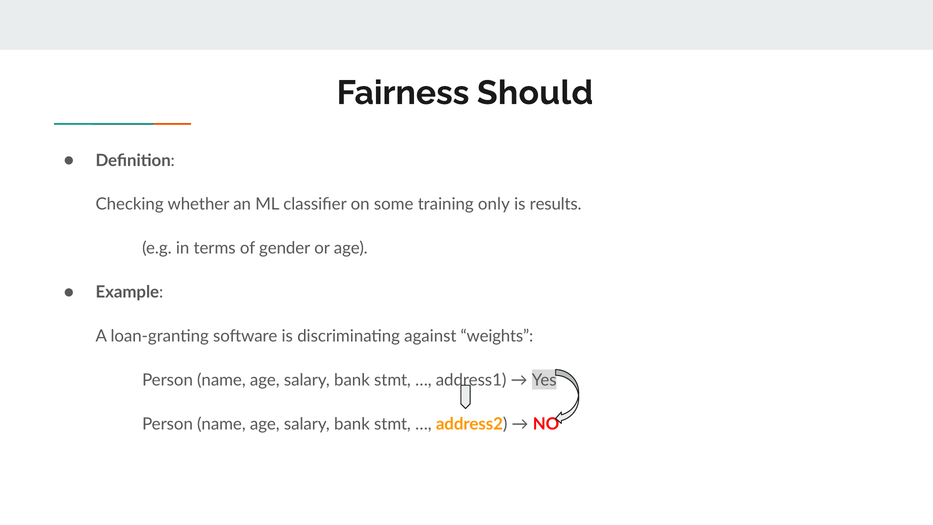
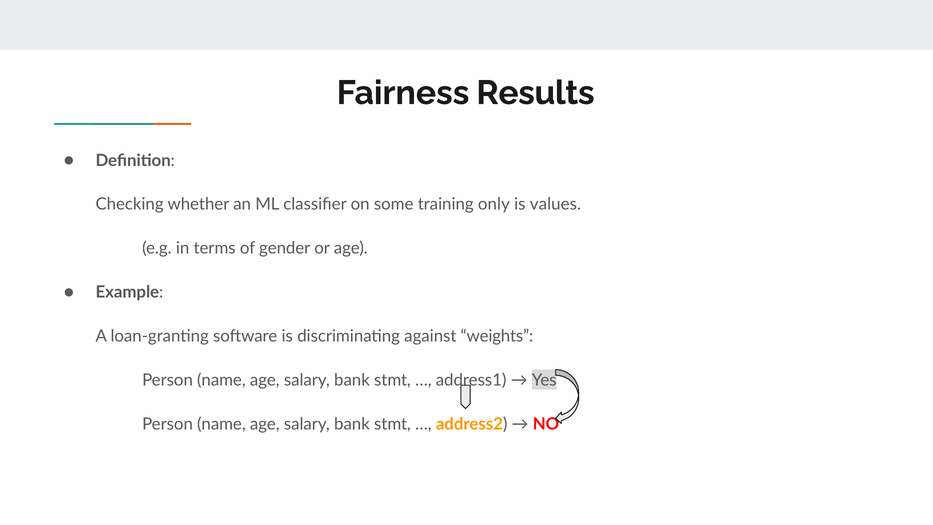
Should: Should -> Results (535, 93)
results: results -> values (555, 204)
